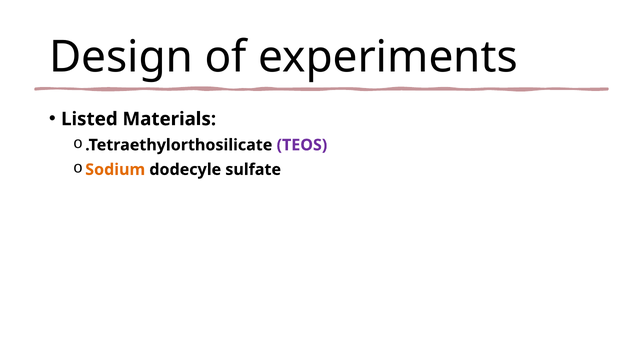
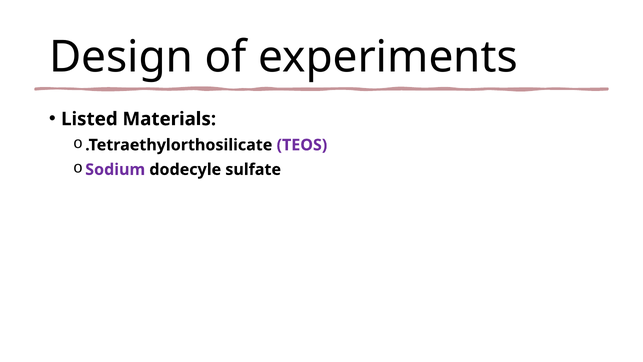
Sodium colour: orange -> purple (115, 169)
